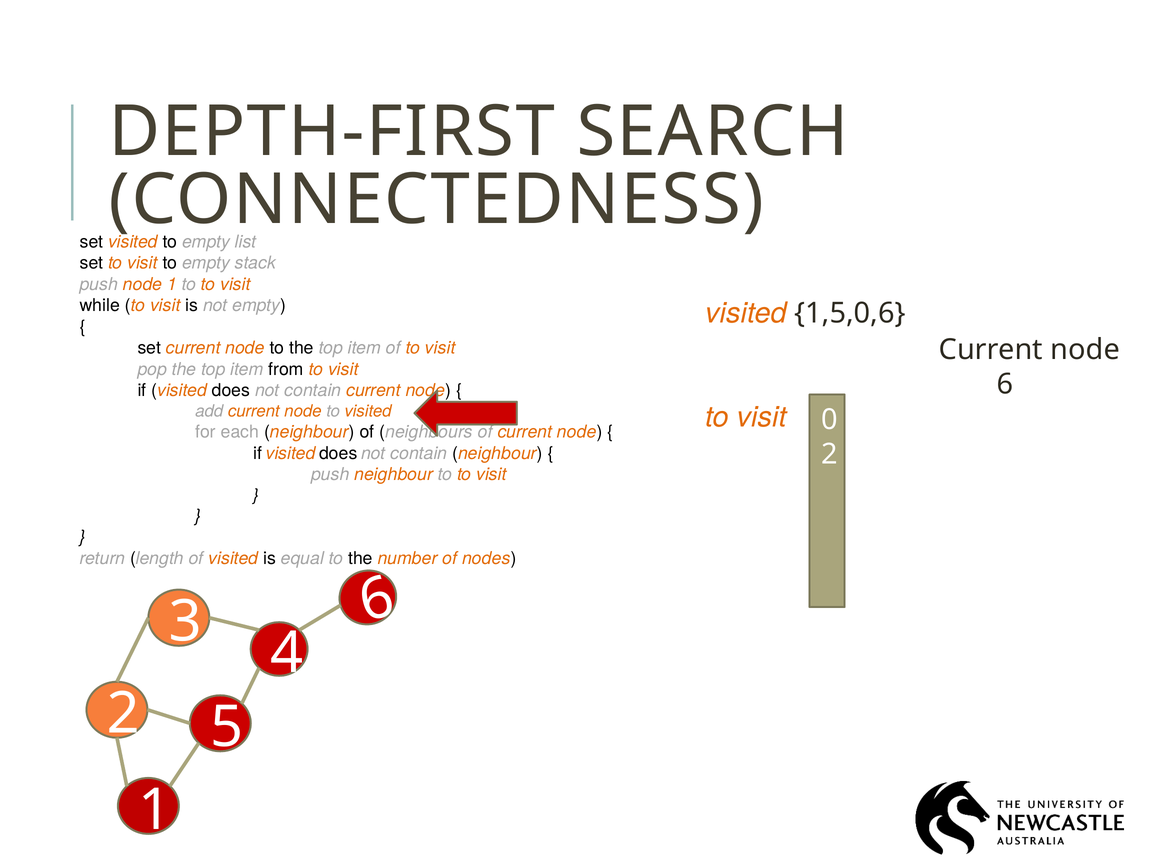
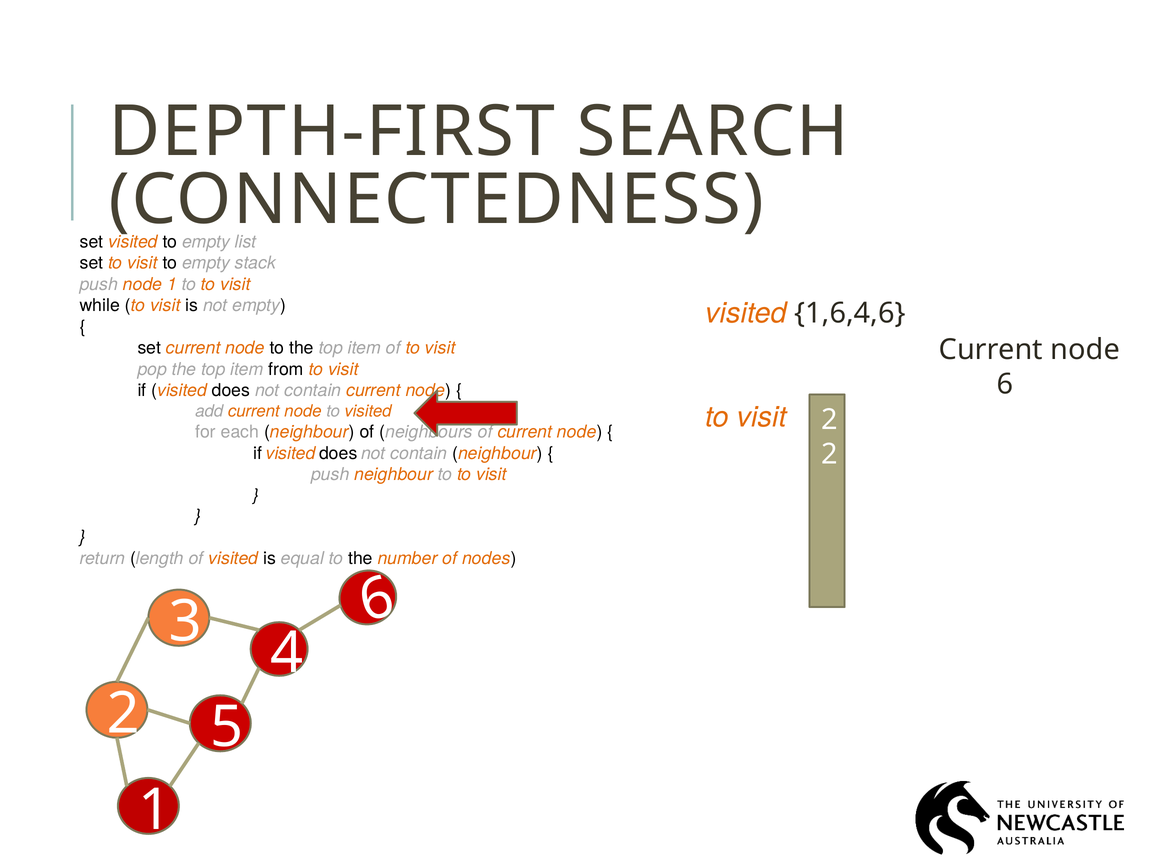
1,5,0,6: 1,5,0,6 -> 1,6,4,6 (850, 313)
visit 0: 0 -> 2 (829, 420)
